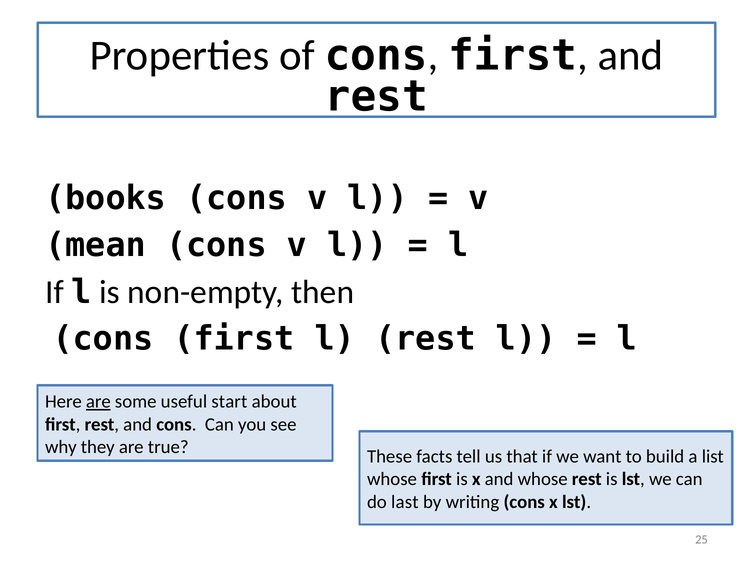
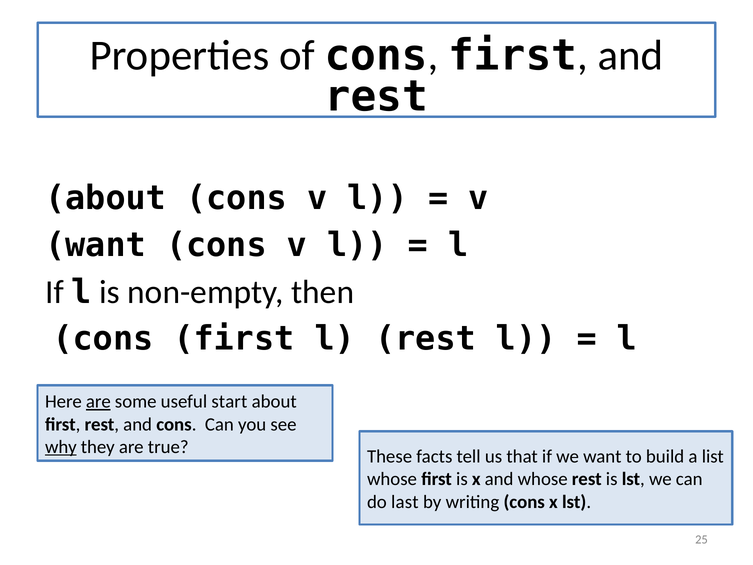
books: books -> about (106, 198)
mean: mean -> want (96, 245)
why underline: none -> present (61, 447)
